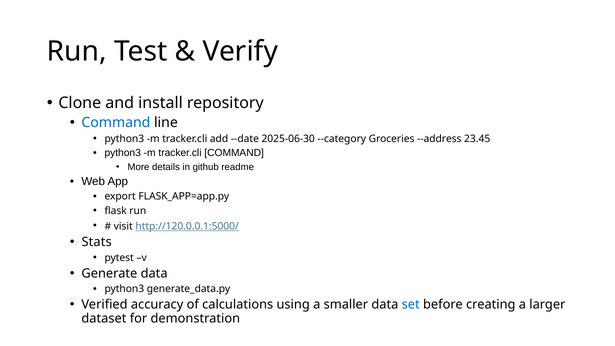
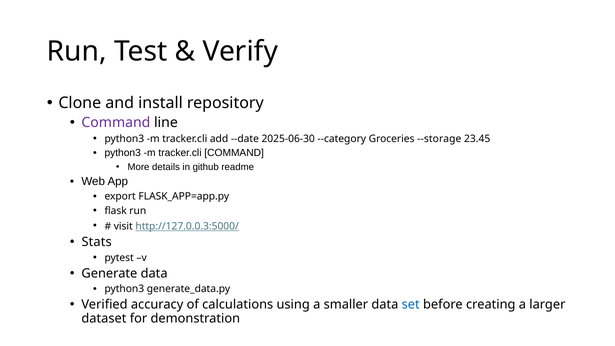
Command colour: blue -> purple (116, 122)
--address: --address -> --storage (439, 139)
http://120.0.0.1:5000/: http://120.0.0.1:5000/ -> http://127.0.0.3:5000/ (187, 226)
